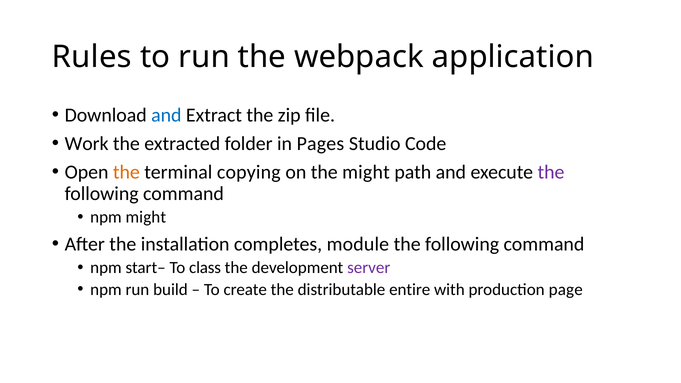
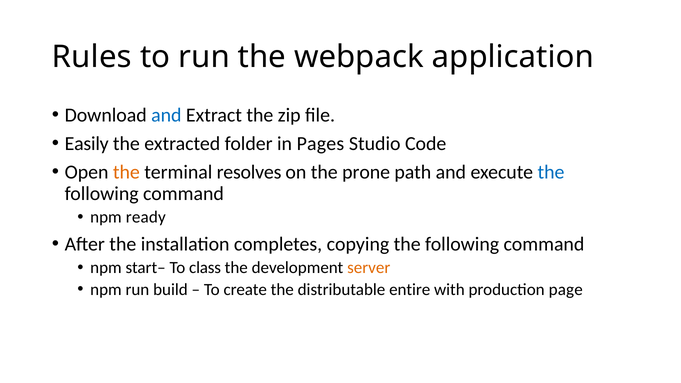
Work: Work -> Easily (87, 144)
copying: copying -> resolves (249, 172)
the might: might -> prone (366, 172)
the colour: purple -> blue (551, 172)
npm might: might -> ready (146, 217)
module: module -> copying (358, 244)
server colour: purple -> orange (369, 268)
